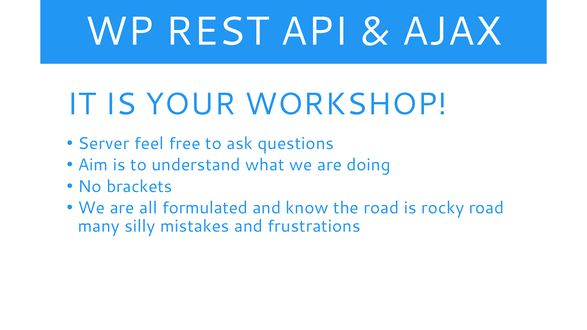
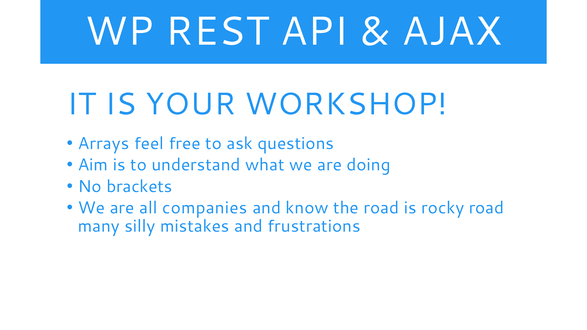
Server: Server -> Arrays (104, 143)
formulated: formulated -> companies (205, 208)
